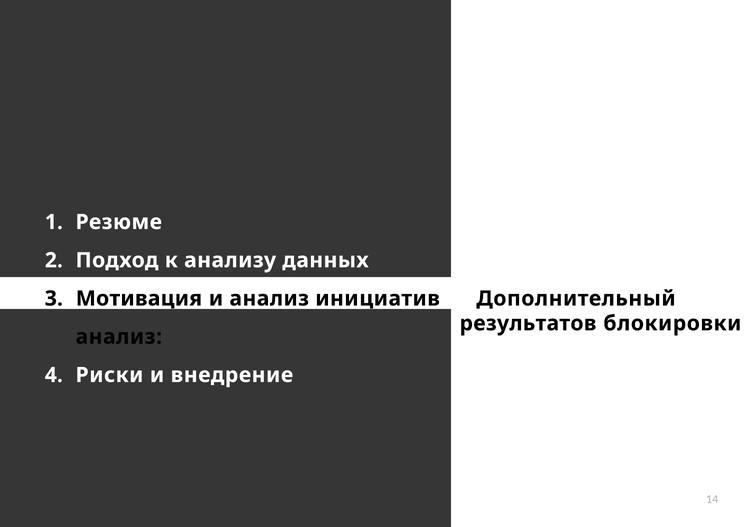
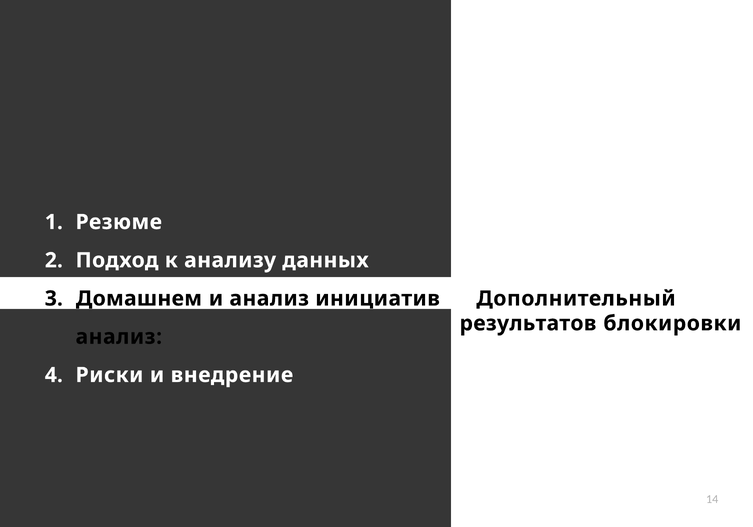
Мотивация: Мотивация -> Домашнем (139, 299)
